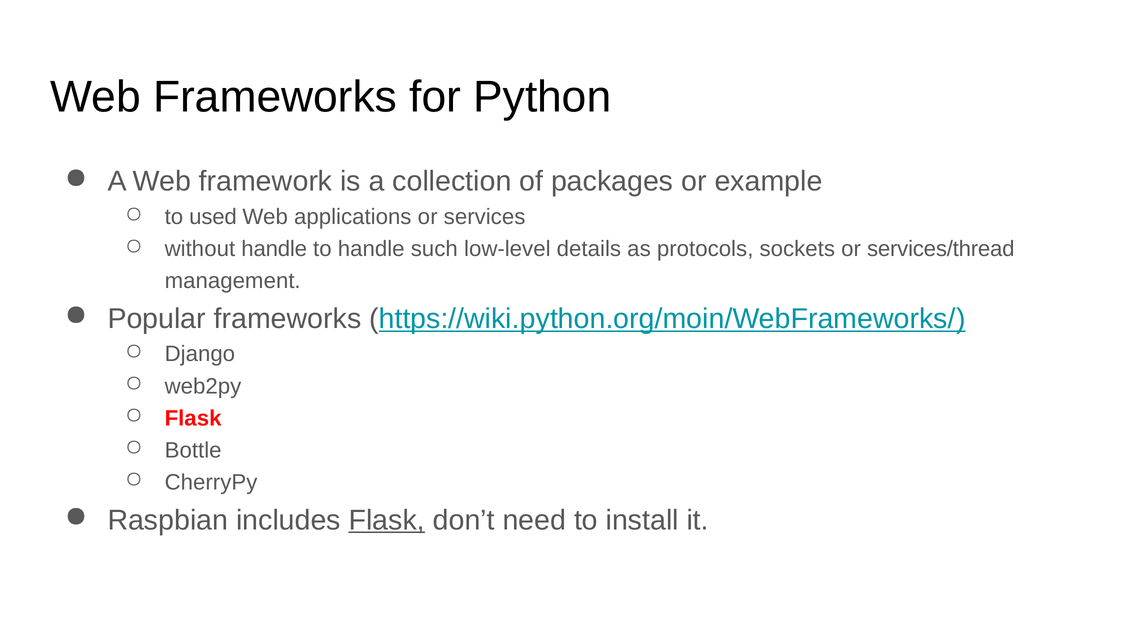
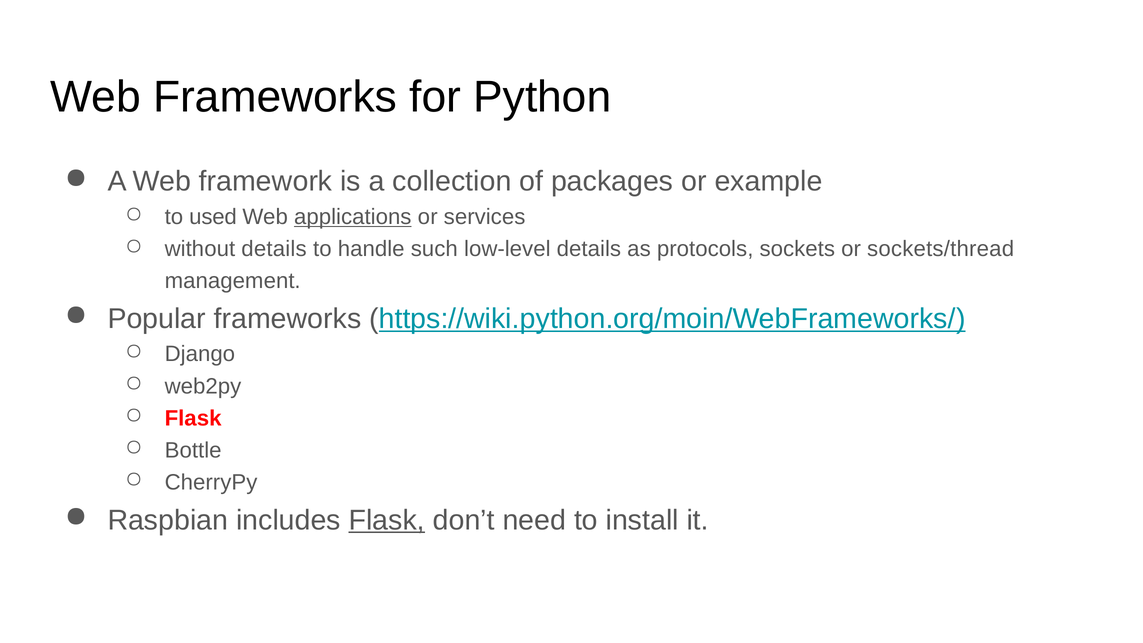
applications underline: none -> present (353, 217)
without handle: handle -> details (274, 249)
services/thread: services/thread -> sockets/thread (941, 249)
